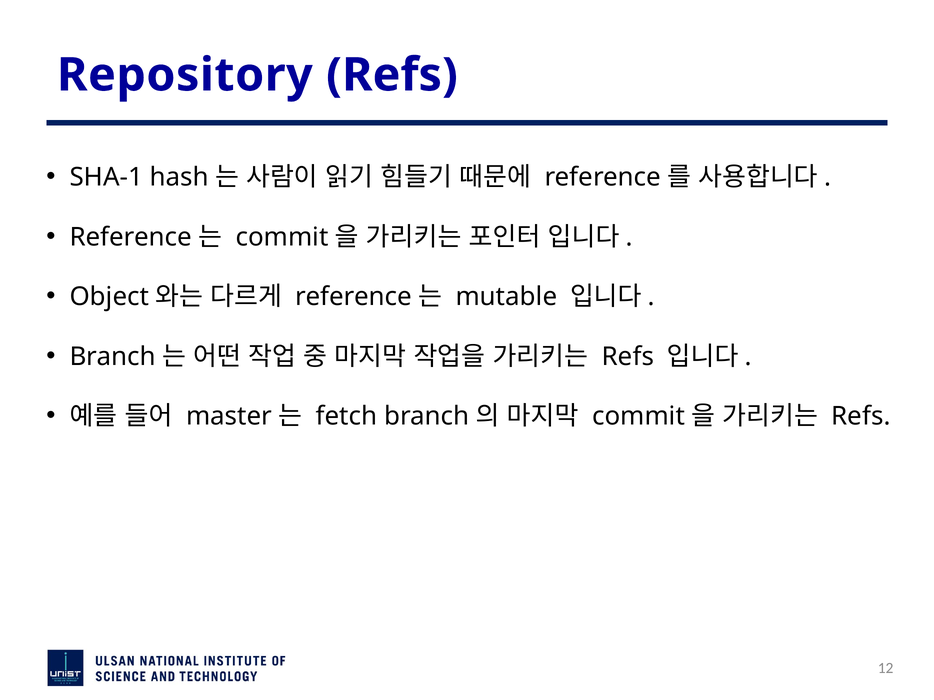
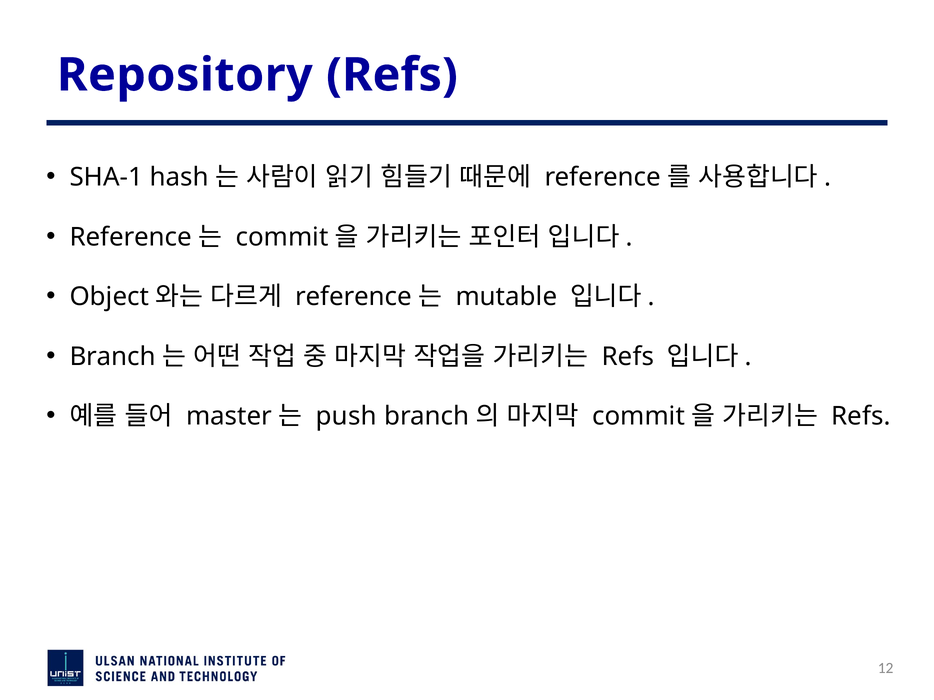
fetch: fetch -> push (346, 417)
